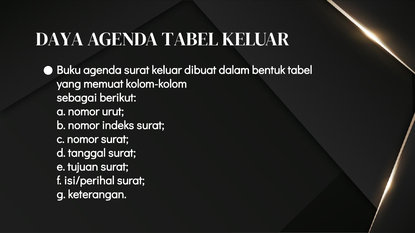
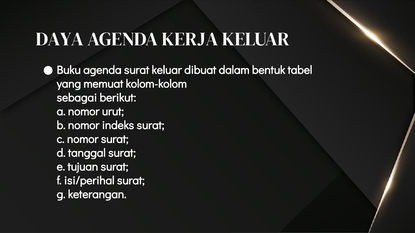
AGENDA TABEL: TABEL -> KERJA (190, 39)
